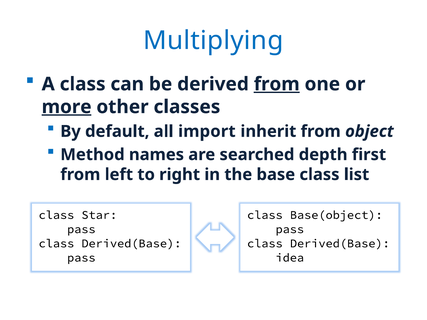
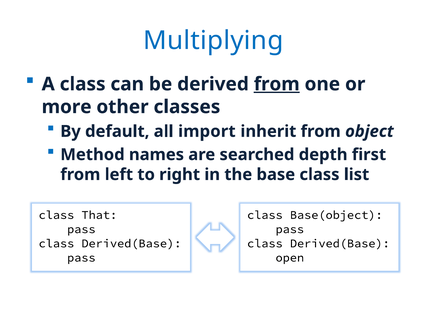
more underline: present -> none (67, 107)
Star: Star -> That (99, 215)
idea: idea -> open (290, 258)
